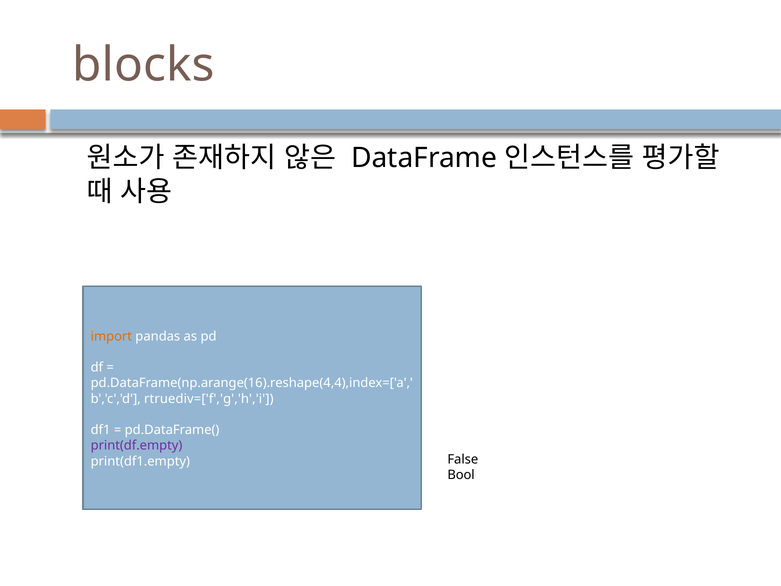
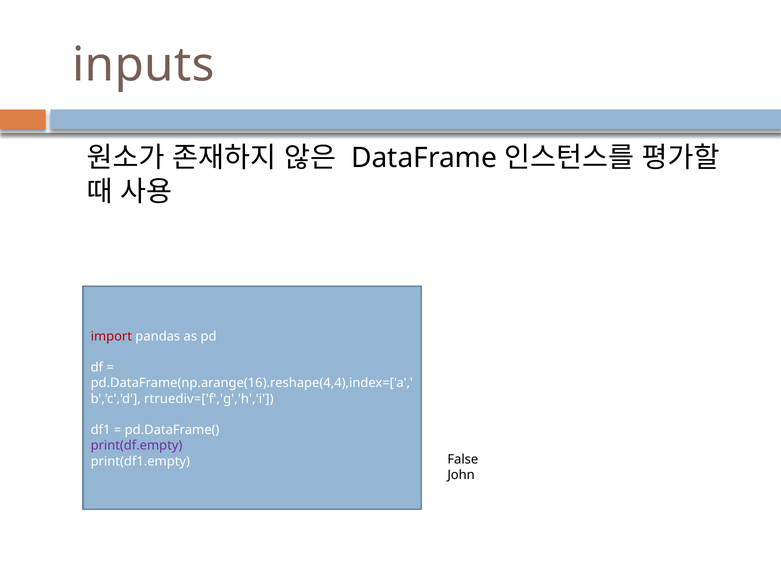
blocks: blocks -> inputs (143, 65)
import colour: orange -> red (111, 336)
Bool: Bool -> John (461, 475)
